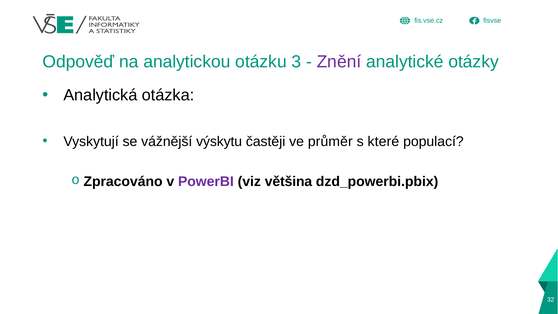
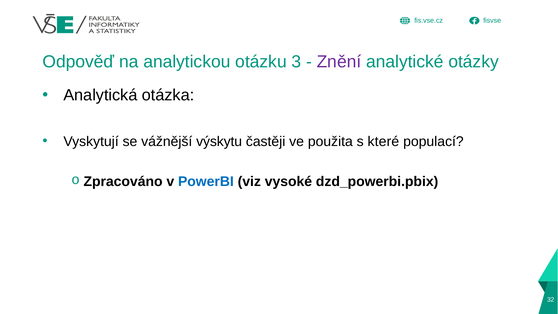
průměr: průměr -> použita (330, 141)
PowerBI colour: purple -> blue (206, 181)
většina: většina -> vysoké (288, 181)
